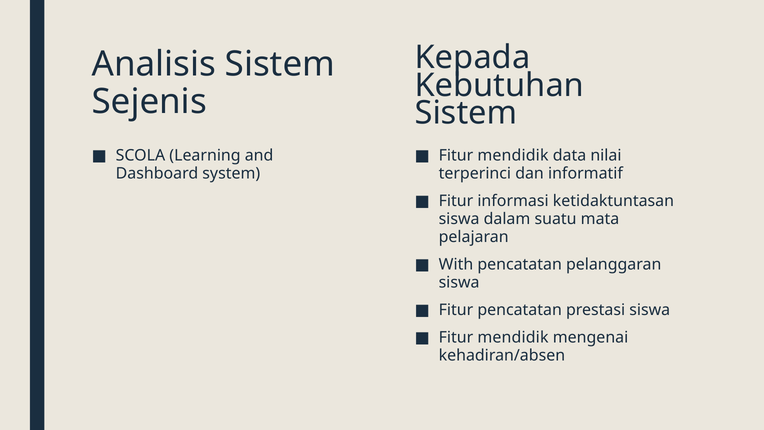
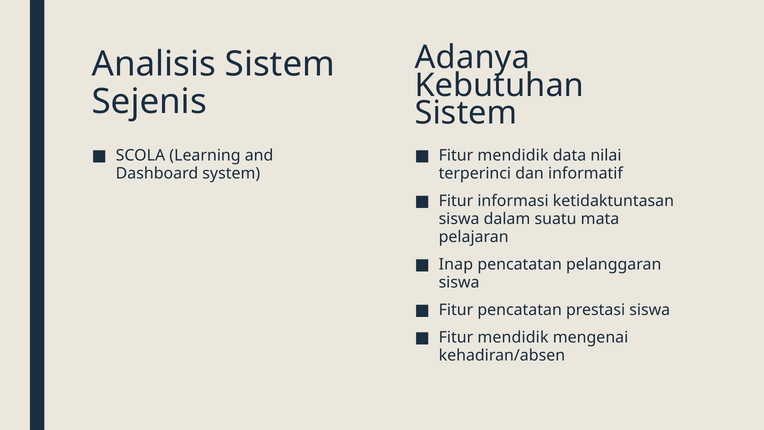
Kepada: Kepada -> Adanya (472, 57)
With: With -> Inap (456, 264)
